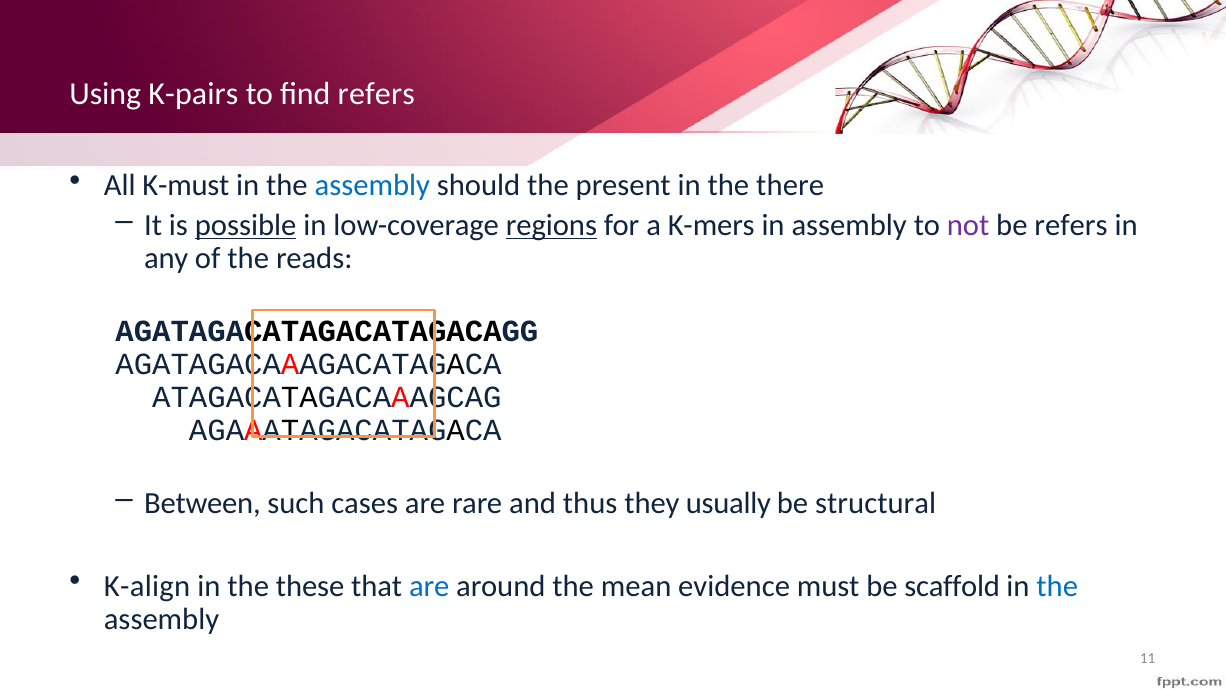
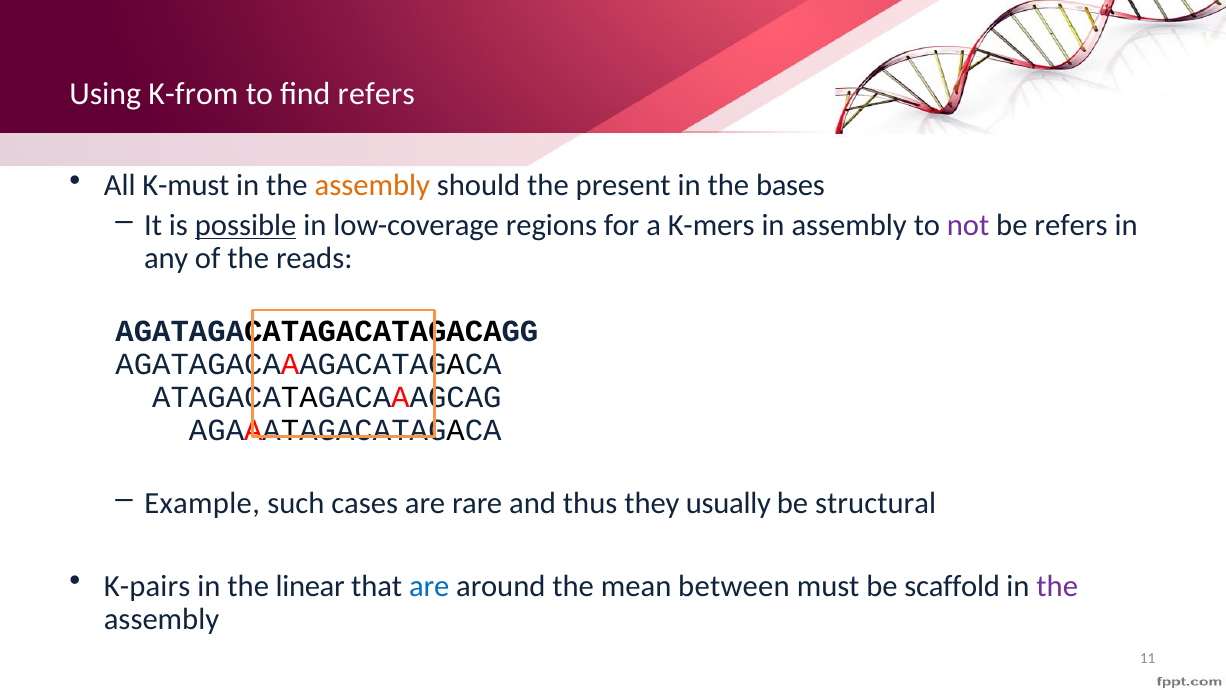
K-pairs: K-pairs -> K-from (193, 94)
assembly colour: blue -> orange (372, 186)
there: there -> bases (790, 186)
regions underline: present -> none (551, 225)
Between: Between -> Example (202, 503)
K-align: K-align -> K-pairs (147, 586)
these: these -> linear (310, 586)
evidence: evidence -> between (734, 586)
the colour: blue -> purple (1057, 586)
